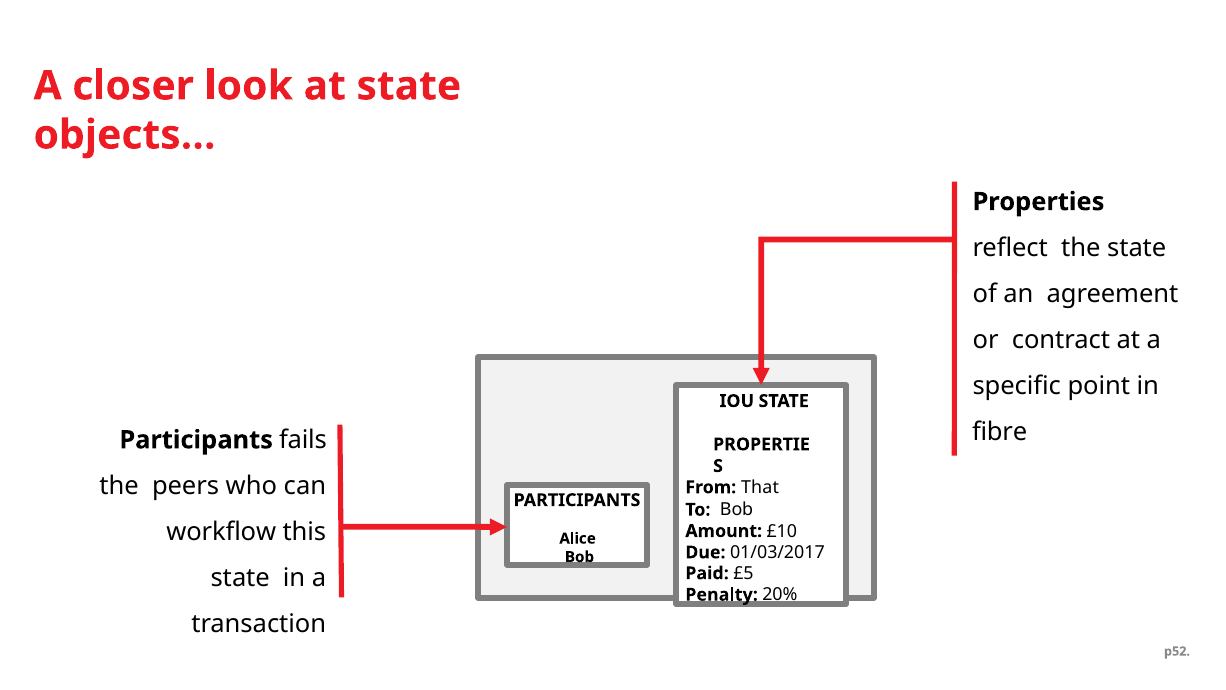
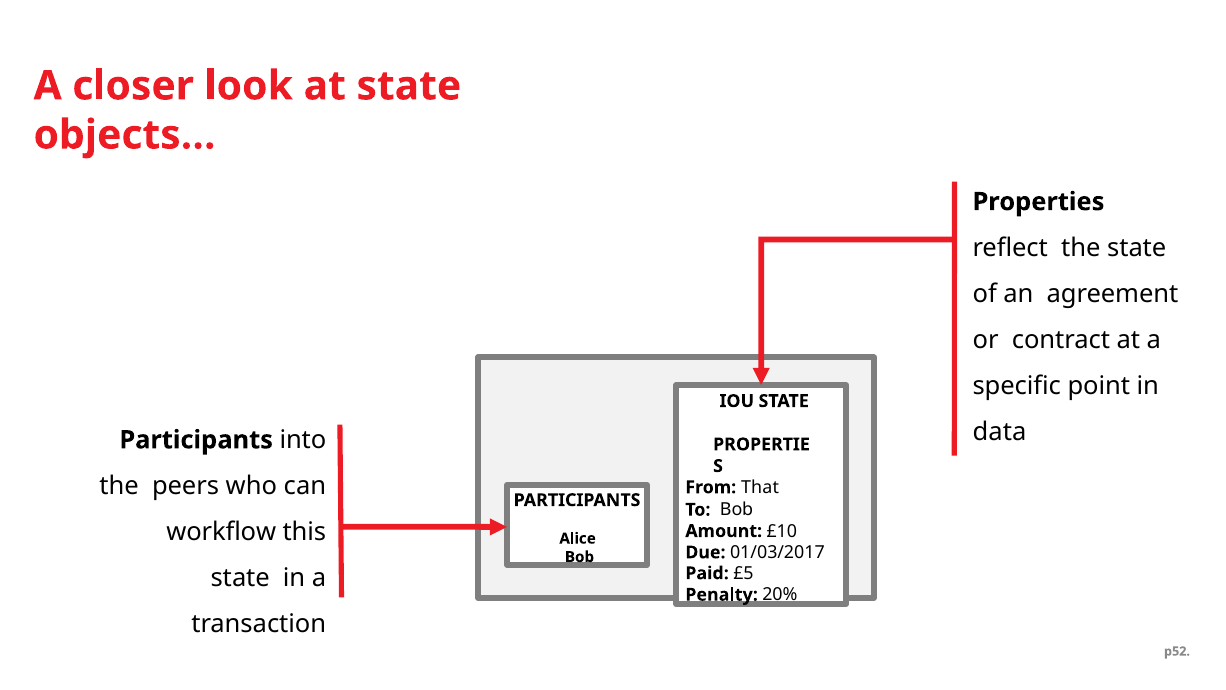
fibre: fibre -> data (999, 432)
fails: fails -> into (303, 440)
